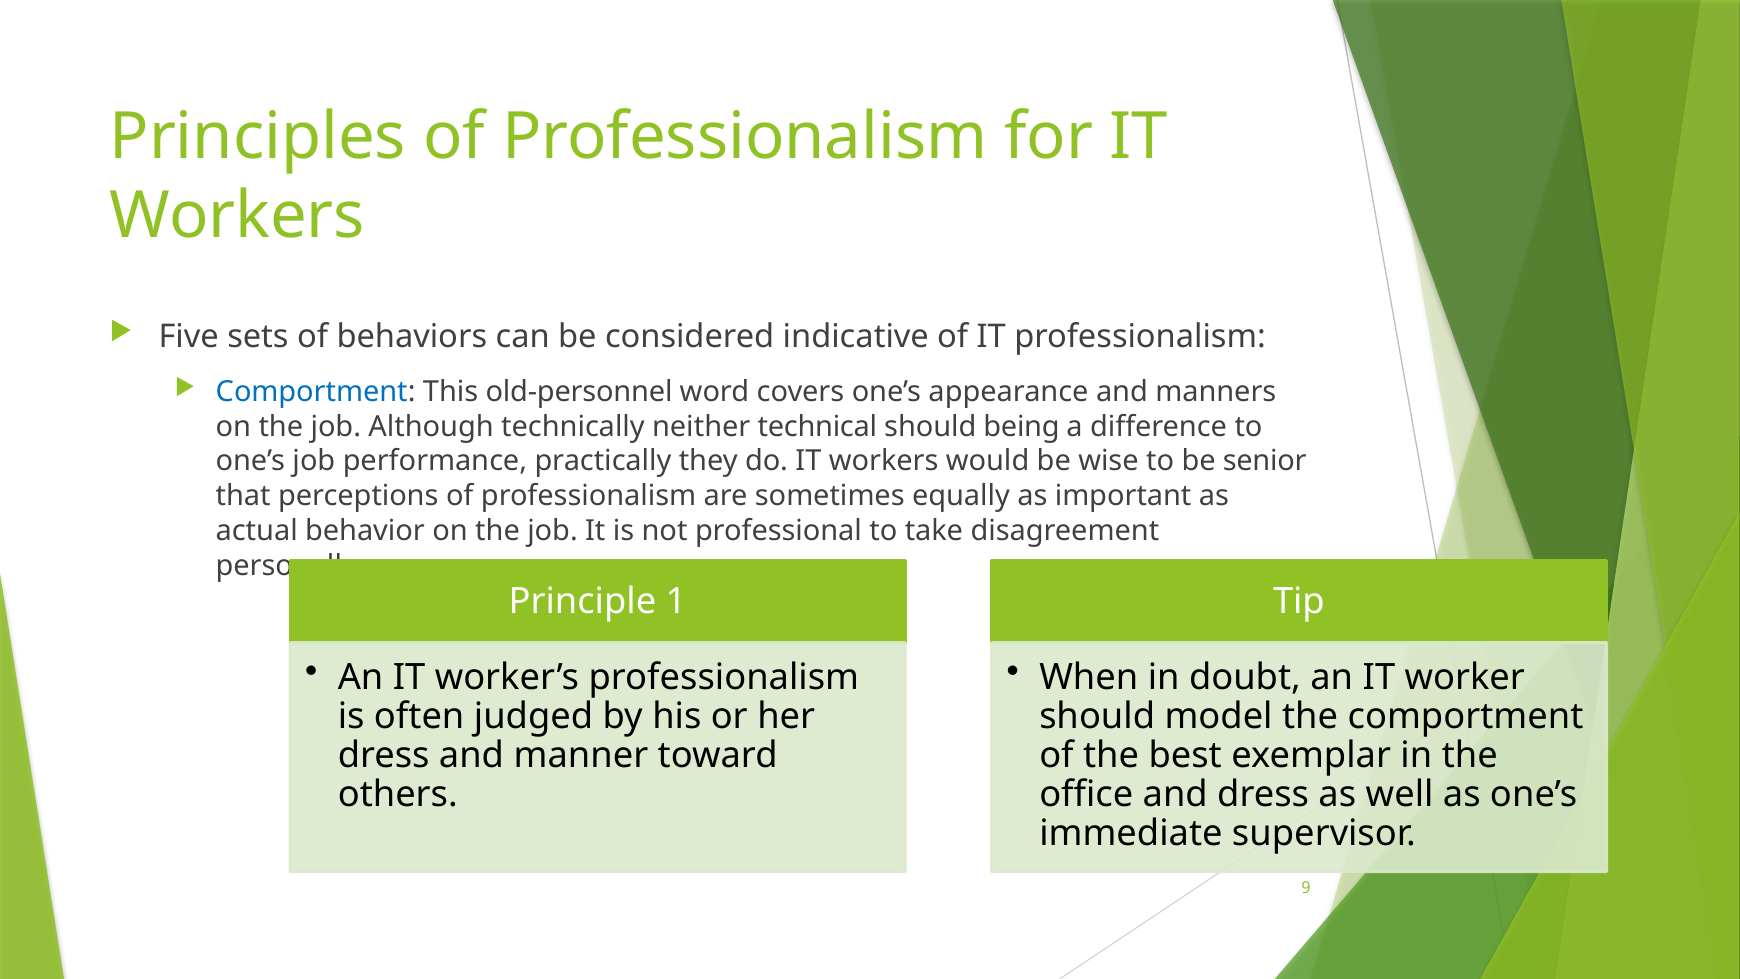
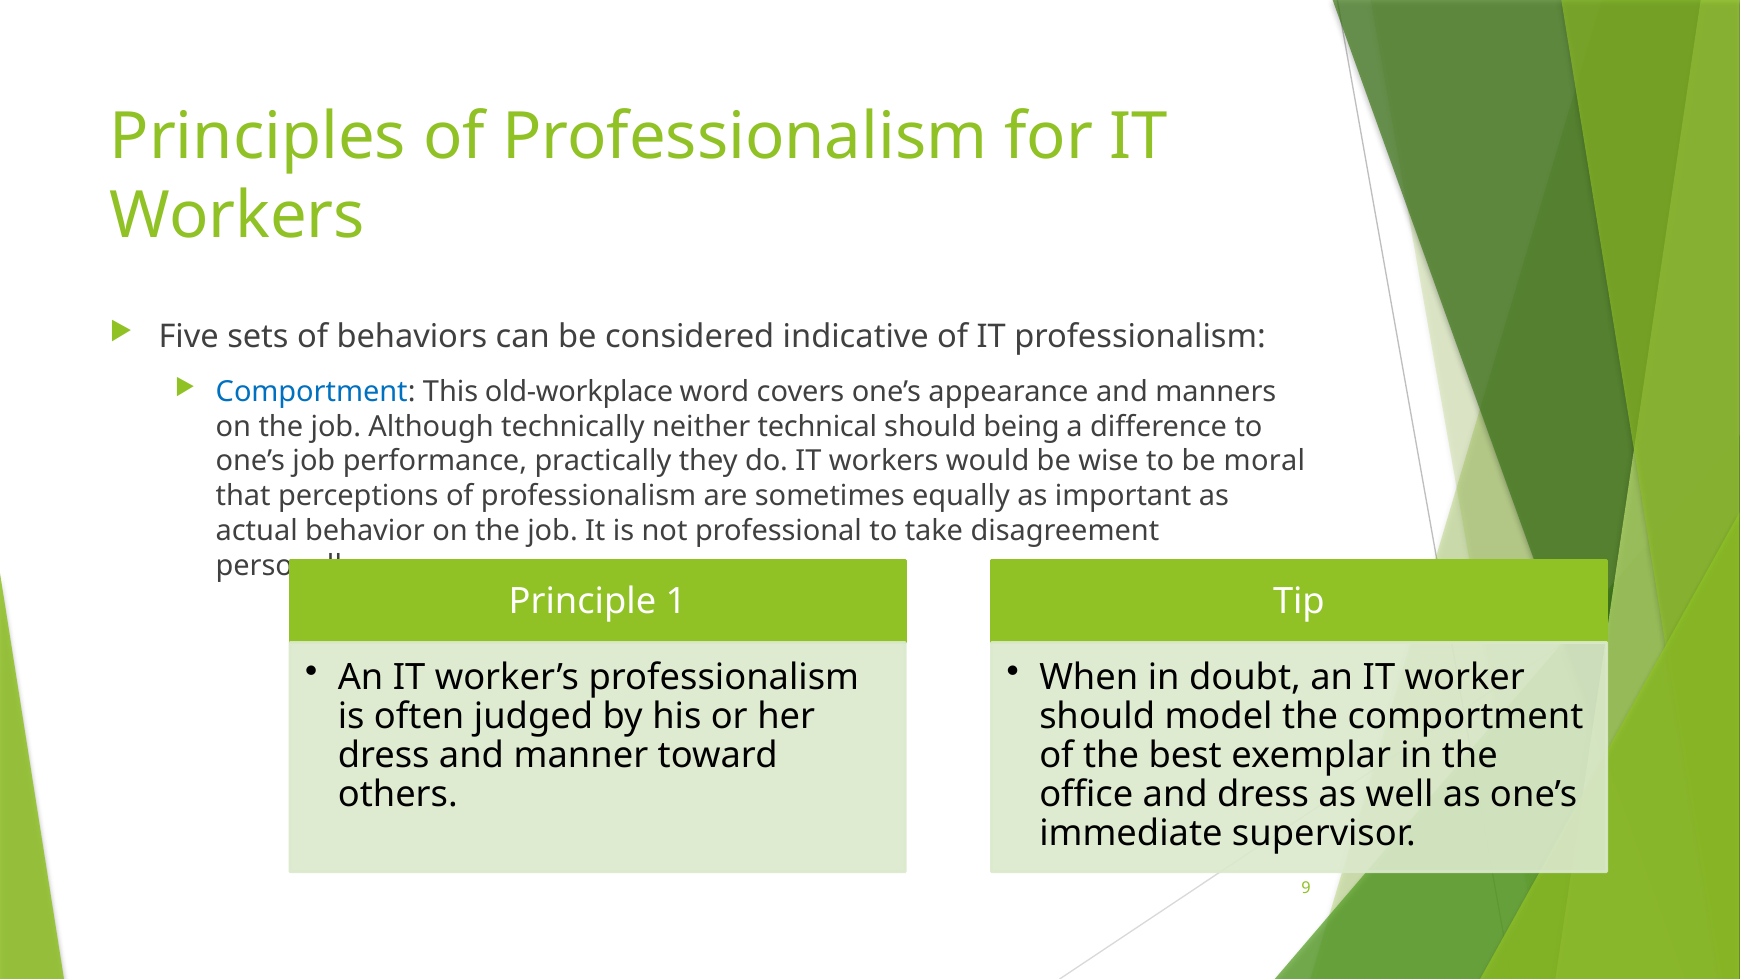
old-personnel: old-personnel -> old-workplace (579, 392)
senior: senior -> moral (1264, 461)
